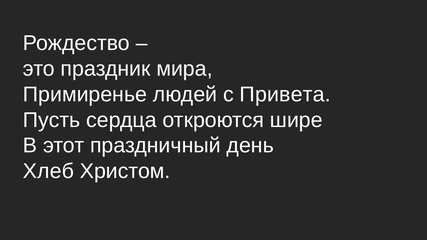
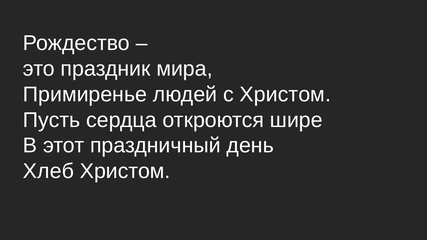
с Привета: Привета -> Христом (285, 94)
